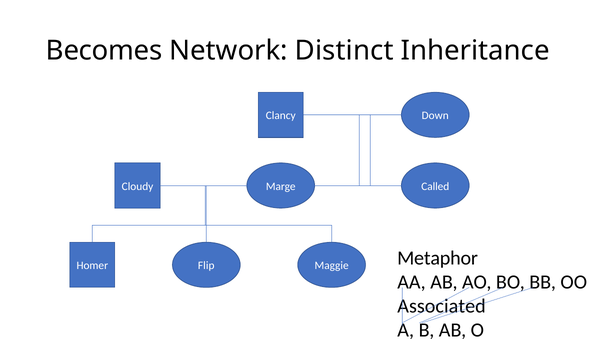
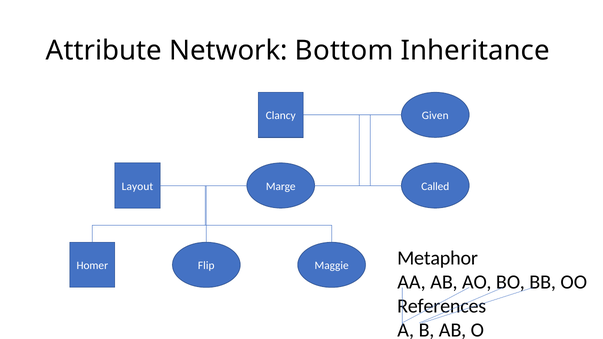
Becomes: Becomes -> Attribute (104, 51)
Distinct: Distinct -> Bottom (344, 51)
Down: Down -> Given (435, 116)
Cloudy: Cloudy -> Layout (137, 186)
Associated: Associated -> References (442, 306)
